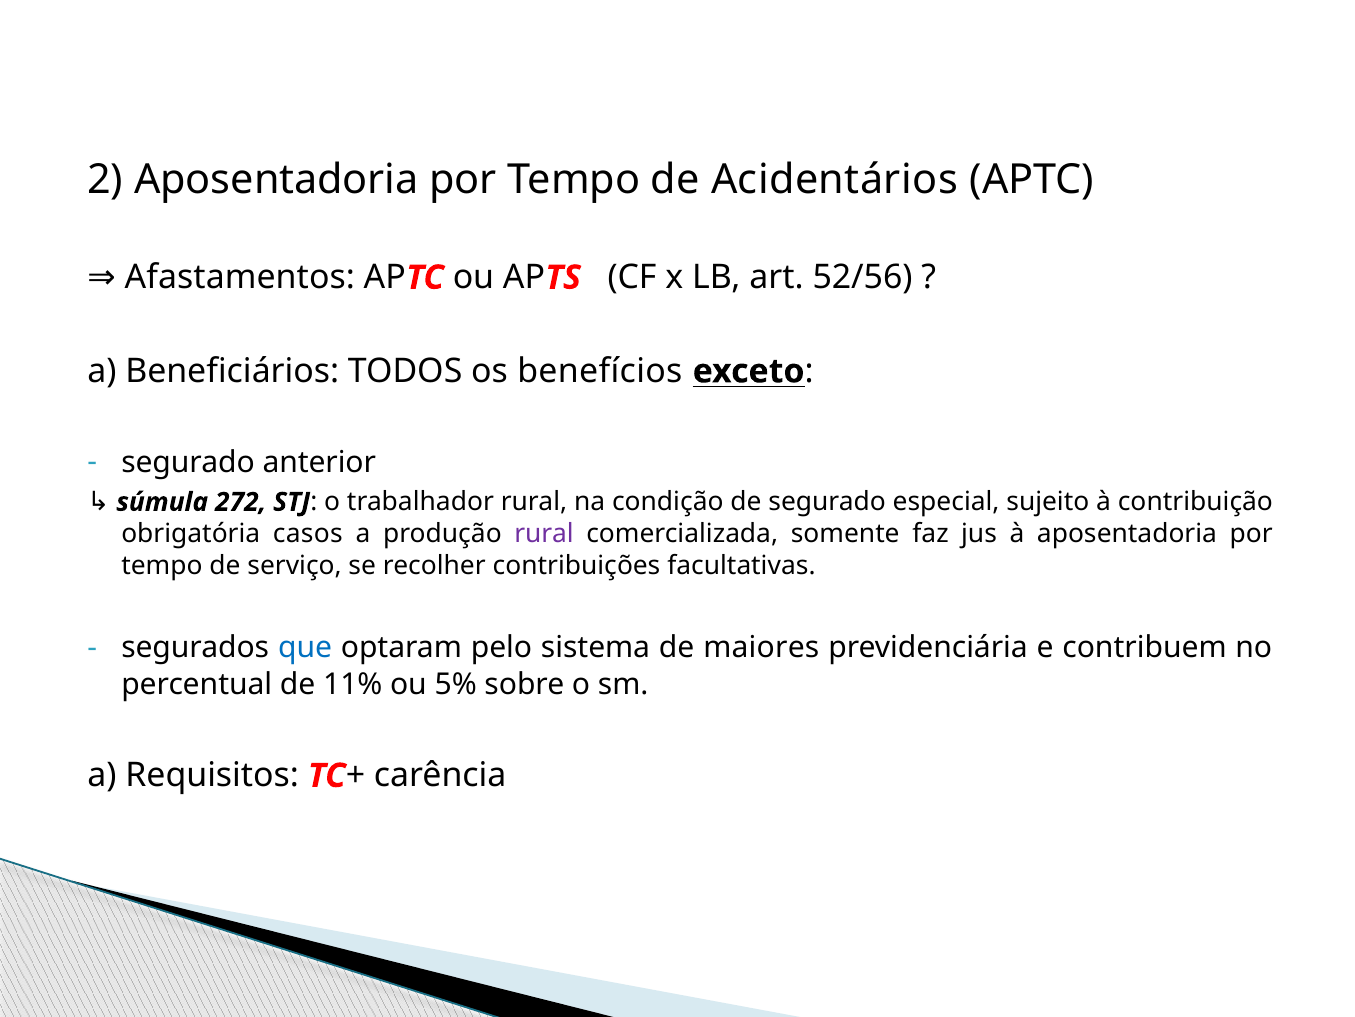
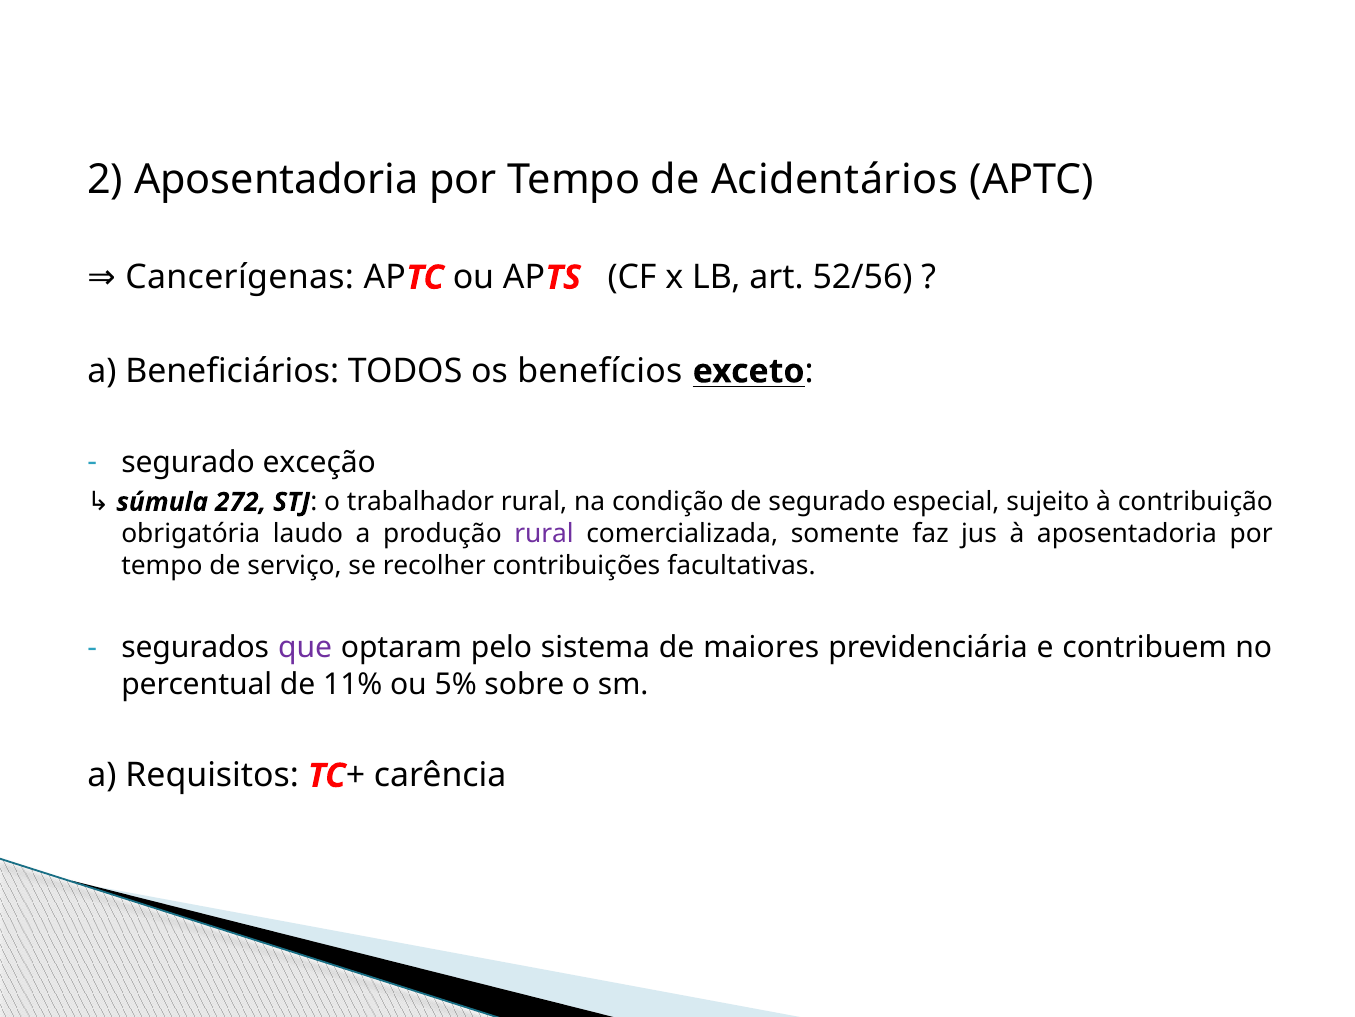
Afastamentos: Afastamentos -> Cancerígenas (240, 277)
anterior: anterior -> exceção (319, 462)
casos: casos -> laudo (308, 533)
que colour: blue -> purple (305, 648)
